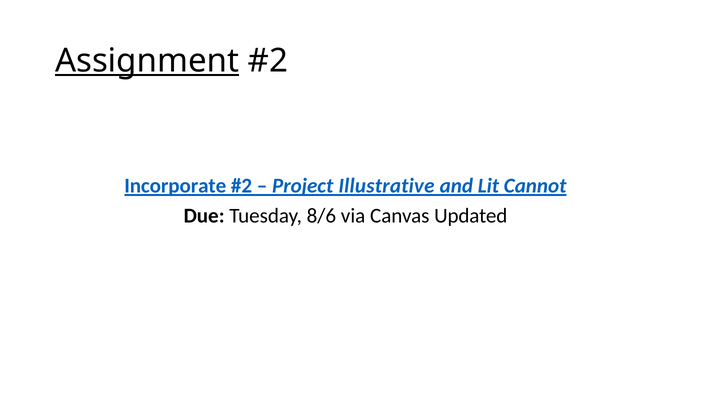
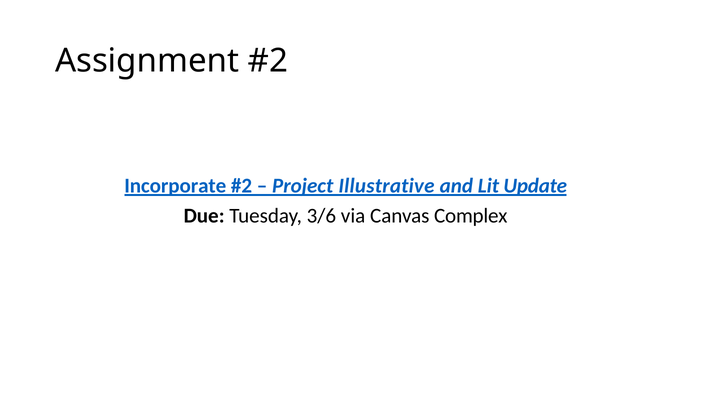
Assignment underline: present -> none (147, 61)
Cannot: Cannot -> Update (535, 186)
8/6: 8/6 -> 3/6 (321, 216)
Updated: Updated -> Complex (471, 216)
